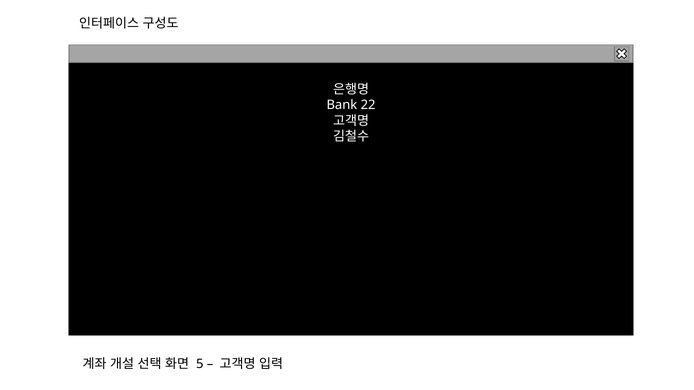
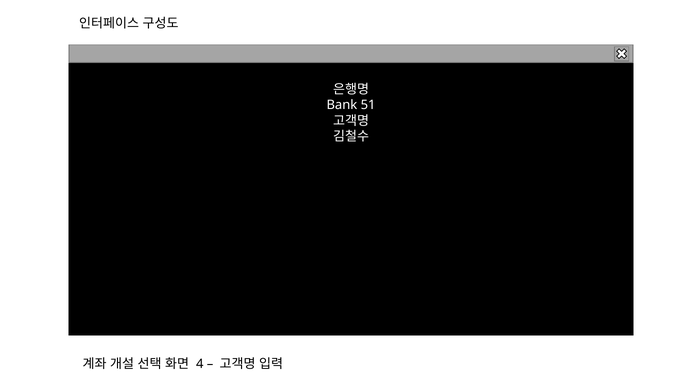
22: 22 -> 51 (368, 105)
5: 5 -> 4 (200, 364)
